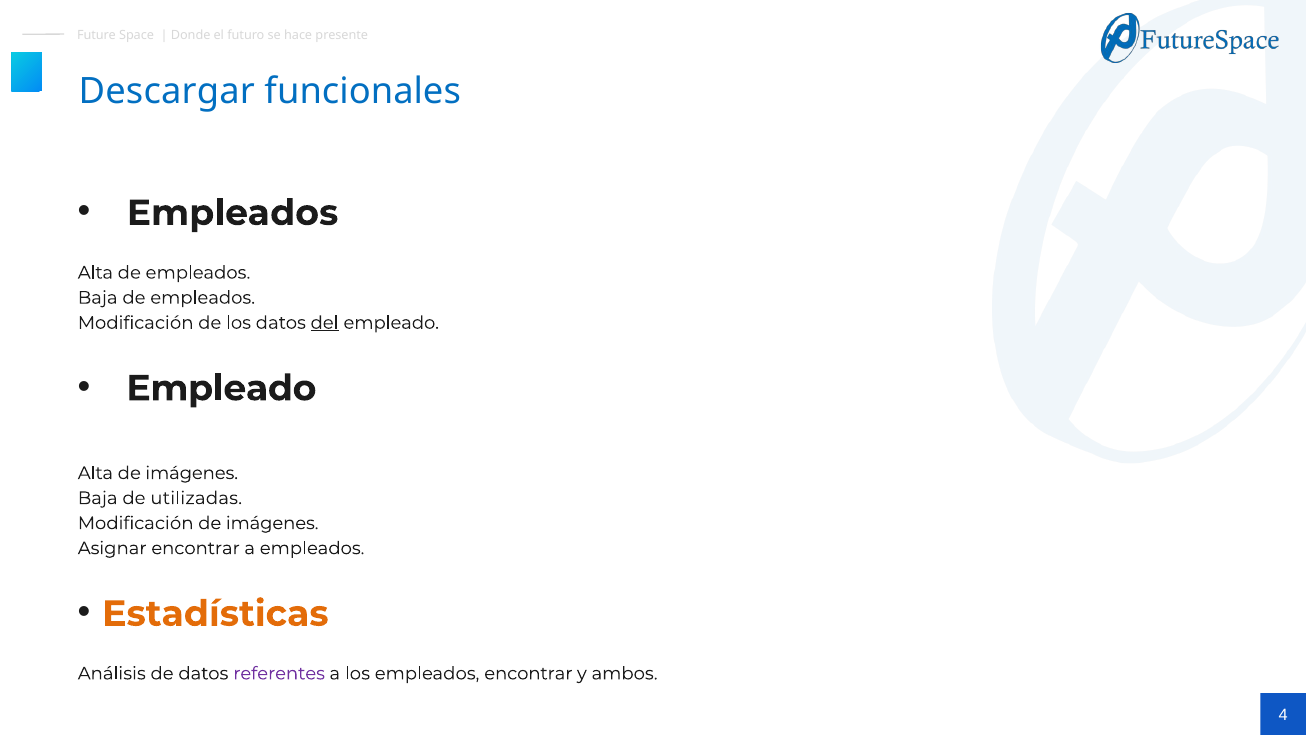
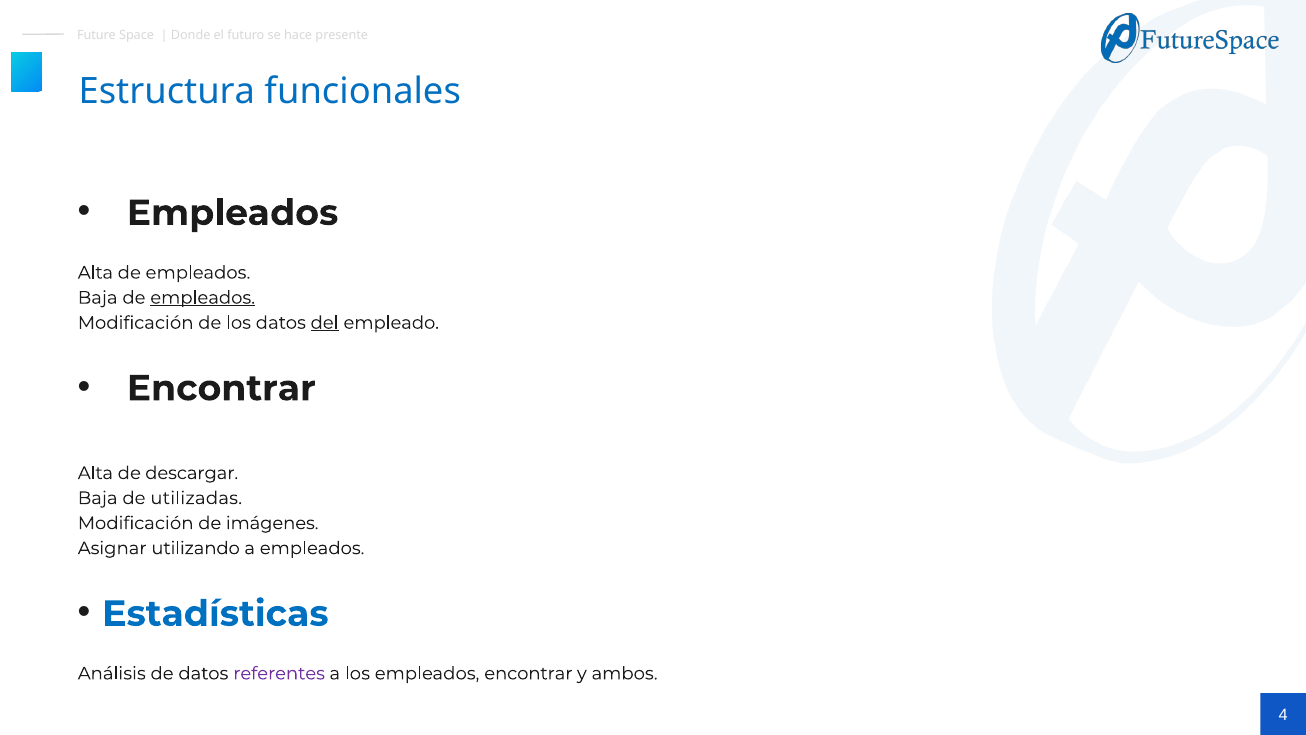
Descargar: Descargar -> Estructura (167, 91)
empleados underline: none -> present (203, 298)
Empleado: Empleado -> Encontrar (221, 388)
Alta de imágenes: imágenes -> descargar (192, 473)
Asignar encontrar: encontrar -> utilizando (196, 548)
Estadísticas colour: orange -> blue (215, 614)
